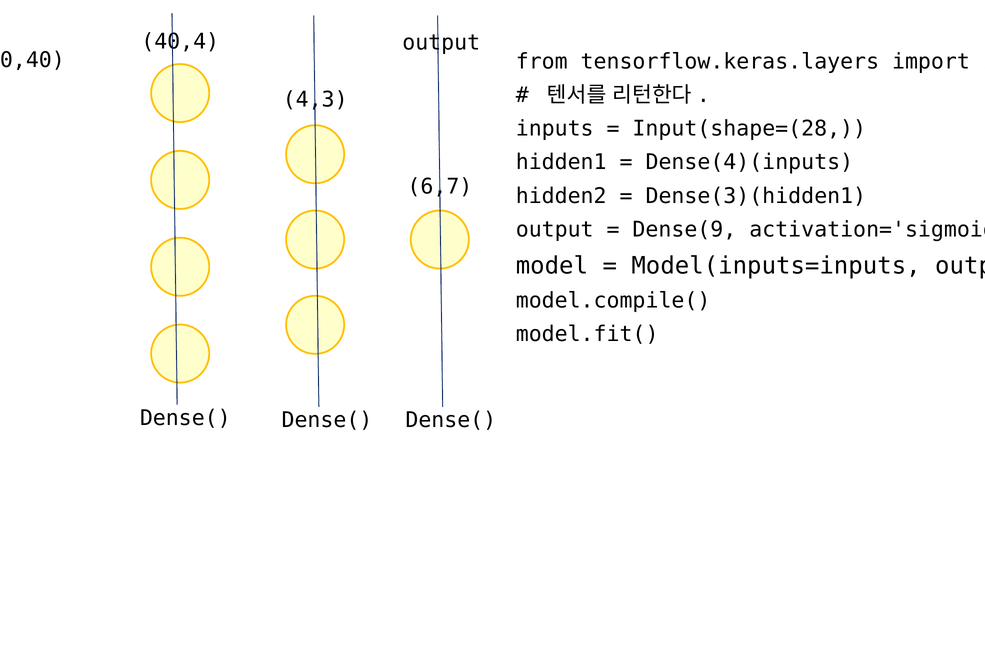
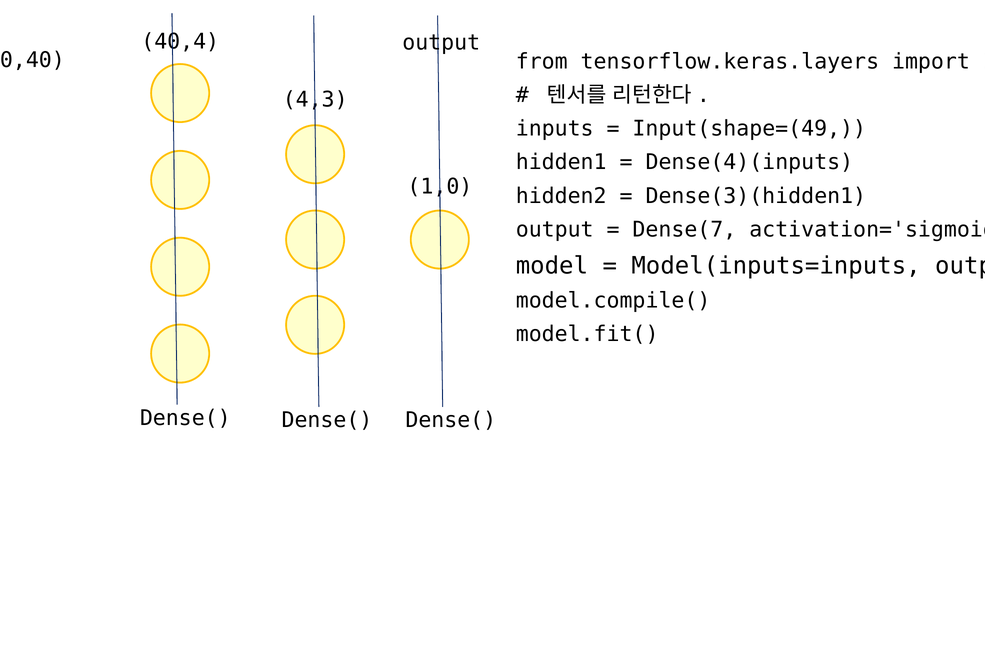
Input(shape=(28: Input(shape=(28 -> Input(shape=(49 (749, 129)
6,7: 6,7 -> 1,0 (440, 186)
Dense(9: Dense(9 -> Dense(7 (684, 230)
